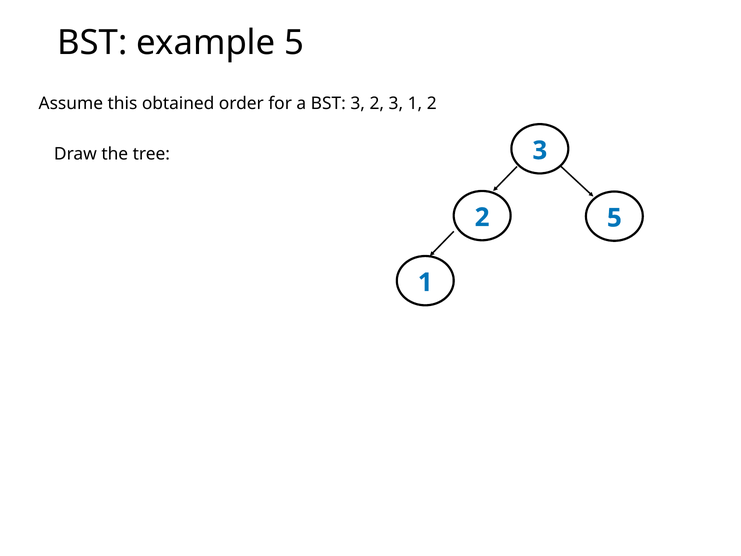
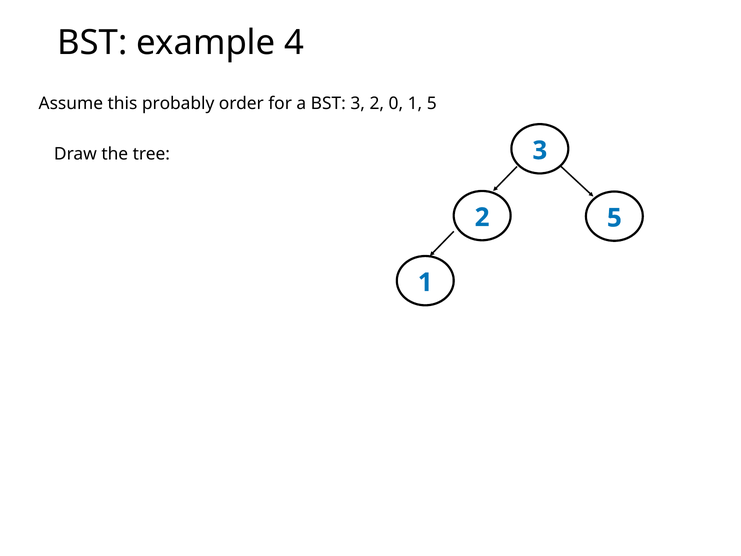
example 5: 5 -> 4 (294, 43)
obtained: obtained -> probably (178, 103)
2 3: 3 -> 0 (396, 103)
1 2: 2 -> 5 (432, 103)
